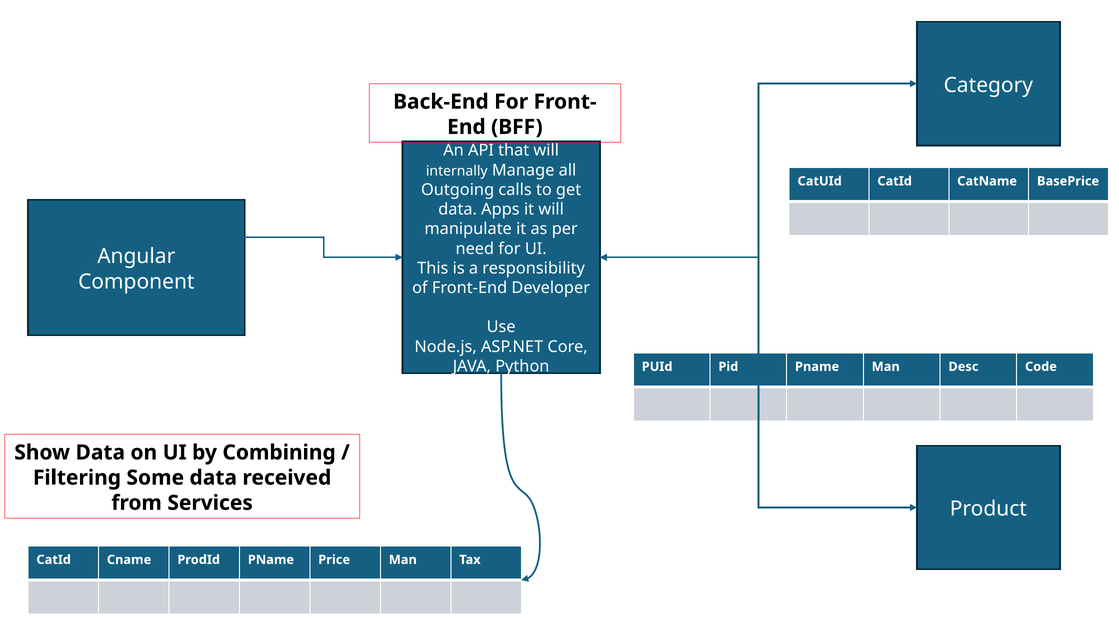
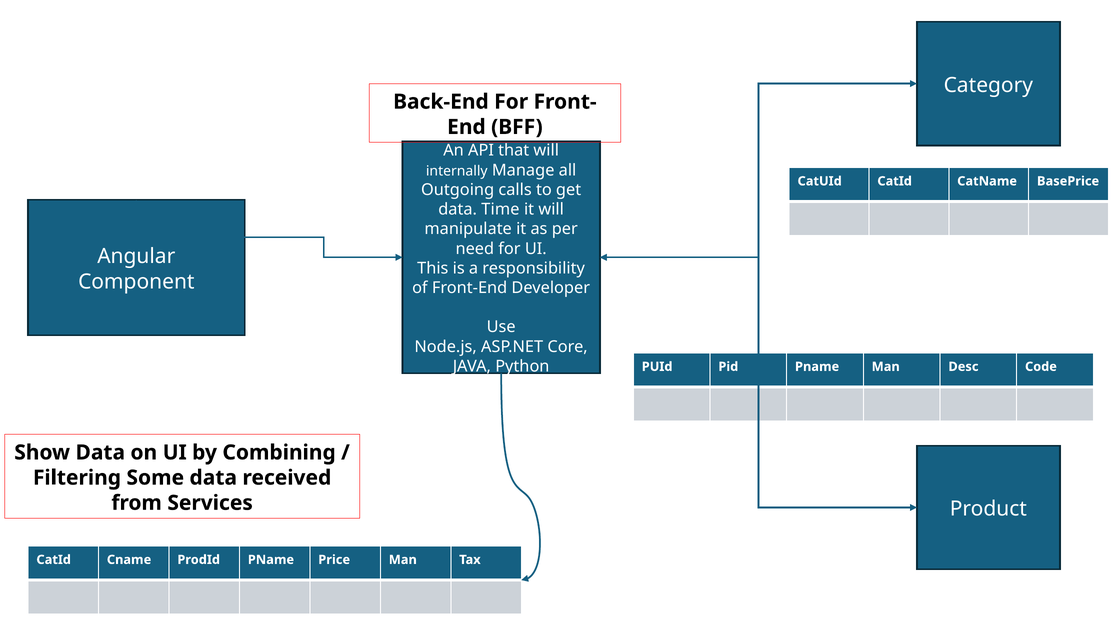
Apps: Apps -> Time (500, 209)
